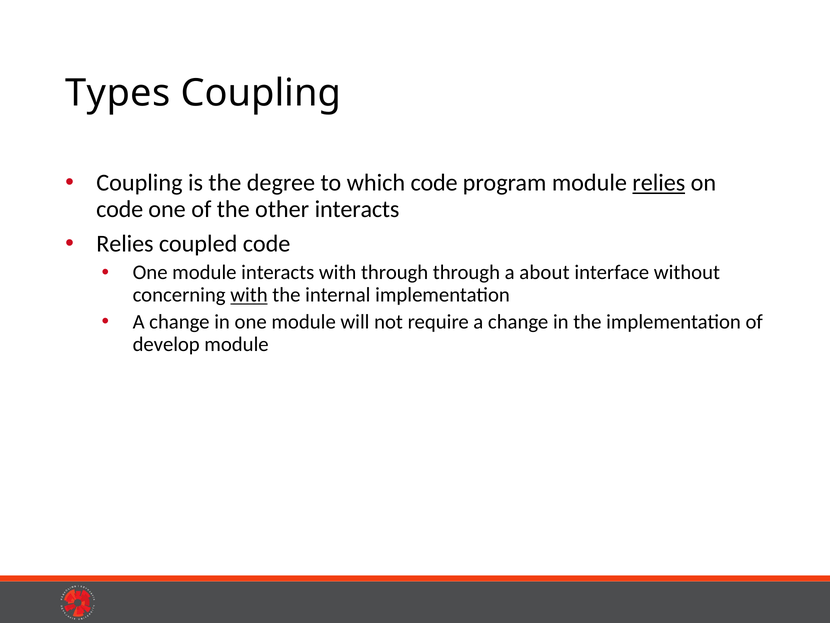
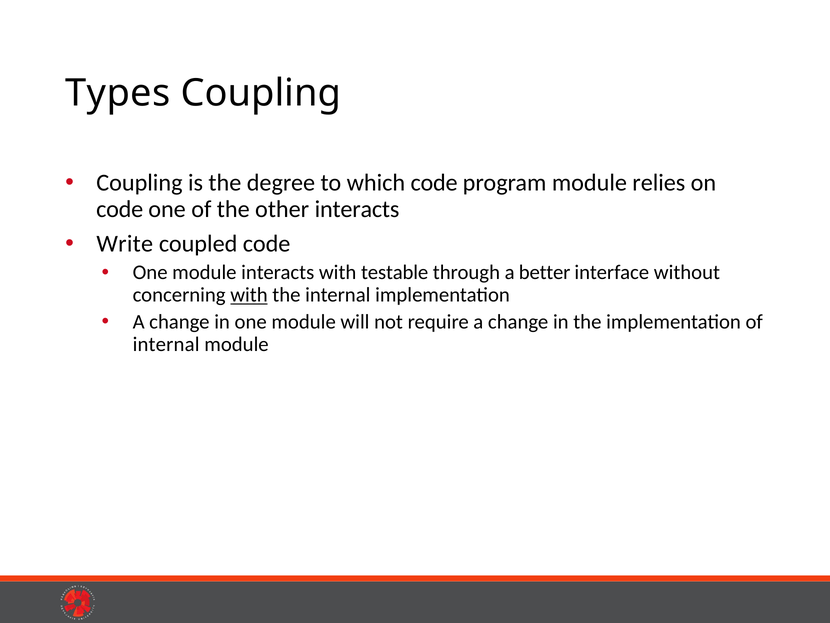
relies underline: present -> none (659, 183)
Relies: Relies -> Write (125, 244)
with through: through -> testable (395, 272)
about: about -> better (545, 272)
develop: develop -> internal (166, 344)
